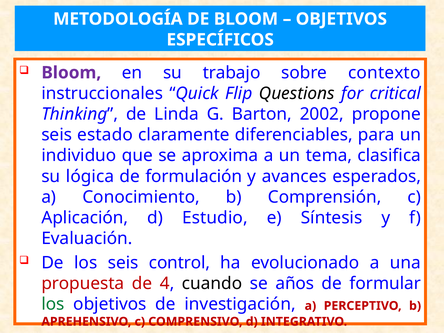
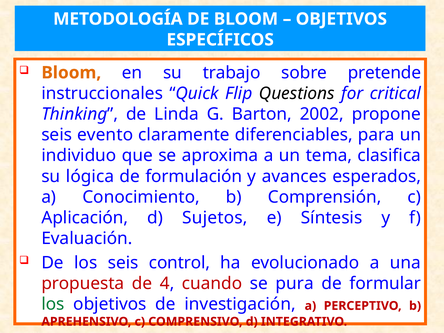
Bloom colour: purple -> orange (71, 73)
contexto: contexto -> pretende (384, 73)
estado: estado -> evento (105, 135)
Estudio: Estudio -> Sujetos (215, 218)
cuando colour: black -> red (212, 283)
años: años -> pura (295, 283)
